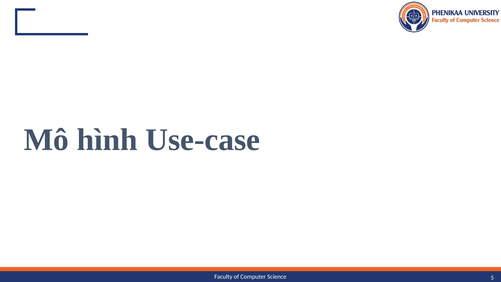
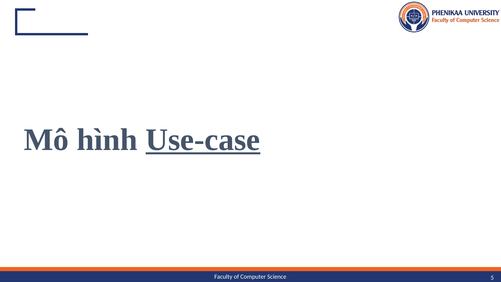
Use-case underline: none -> present (203, 140)
